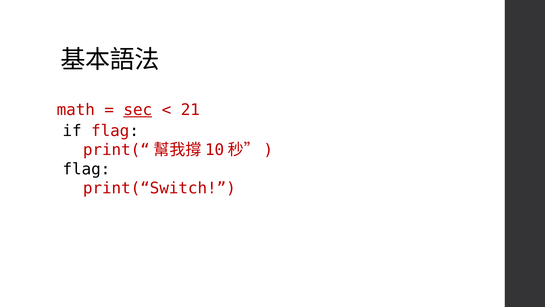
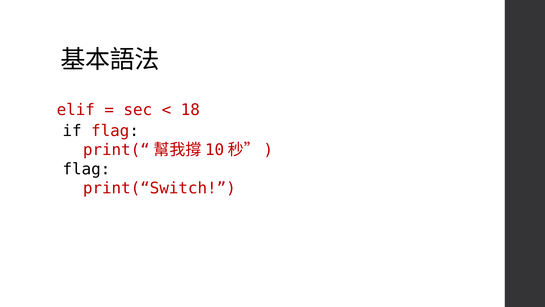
math: math -> elif (76, 110)
sec underline: present -> none (138, 110)
21: 21 -> 18 (190, 110)
